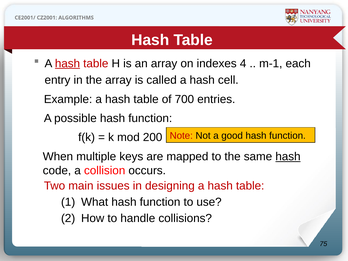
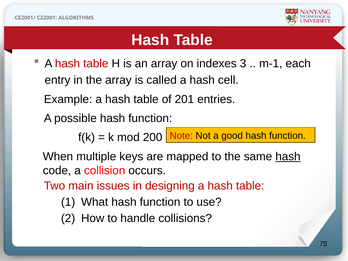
hash underline: present -> none (67, 63)
4: 4 -> 3 (243, 63)
700: 700 -> 201 (184, 99)
